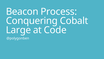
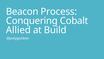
Large: Large -> Allied (18, 30)
Code: Code -> Build (55, 30)
